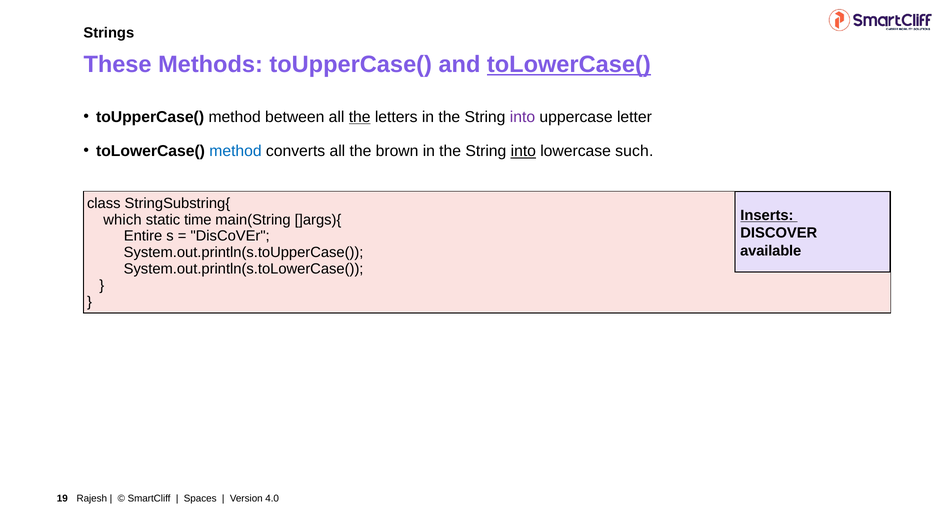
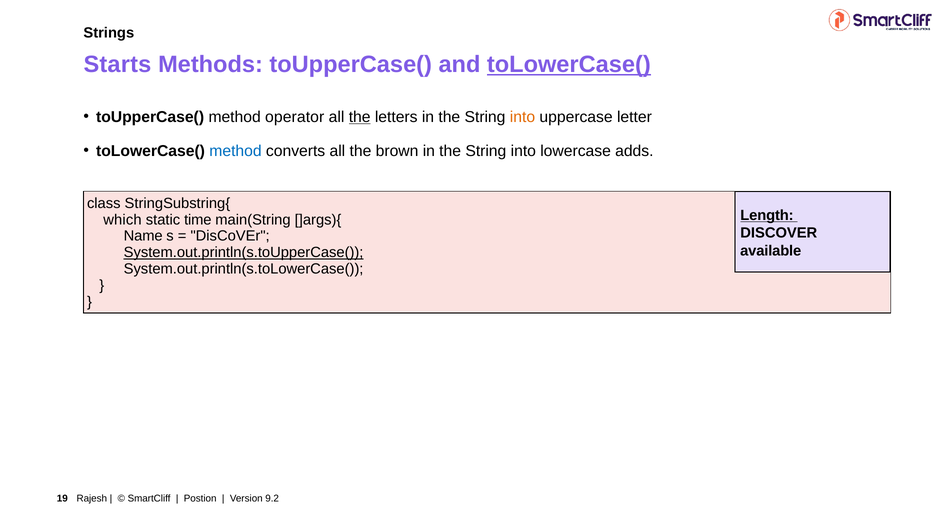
These: These -> Starts (117, 65)
between: between -> operator (295, 117)
into colour: purple -> orange (522, 117)
into underline: present -> none (523, 151)
such: such -> adds (634, 151)
Inserts: Inserts -> Length (767, 215)
Entire: Entire -> Name (143, 236)
System.out.println(s.toUpperCase( underline: none -> present (244, 252)
Spaces: Spaces -> Postion (200, 499)
4.0: 4.0 -> 9.2 (272, 499)
